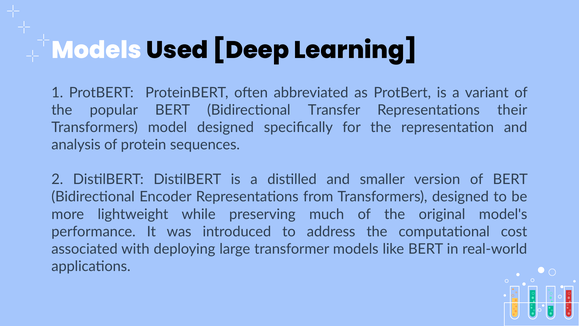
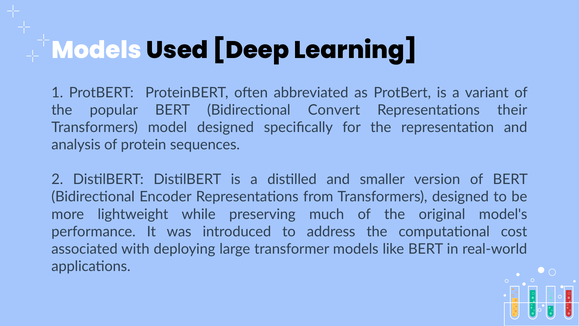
Transfer: Transfer -> Convert (334, 110)
